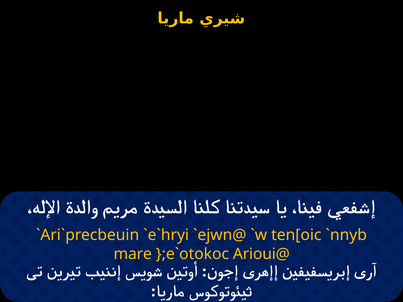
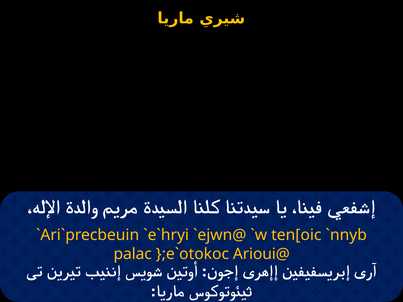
mare: mare -> palac (133, 254)
